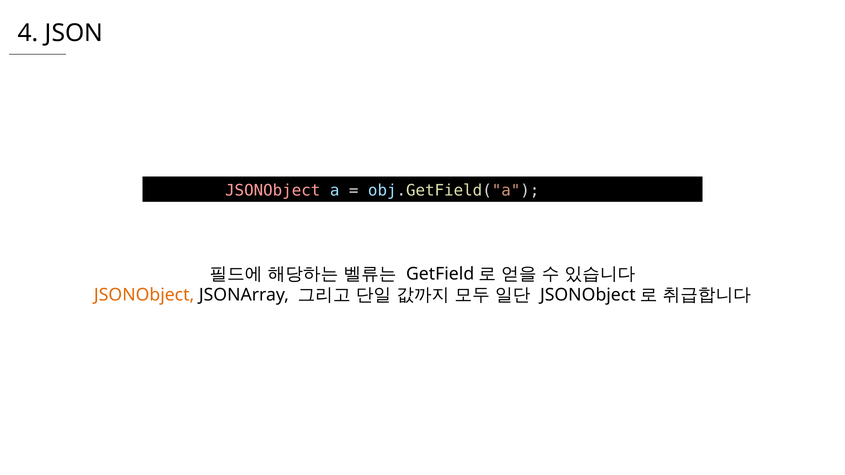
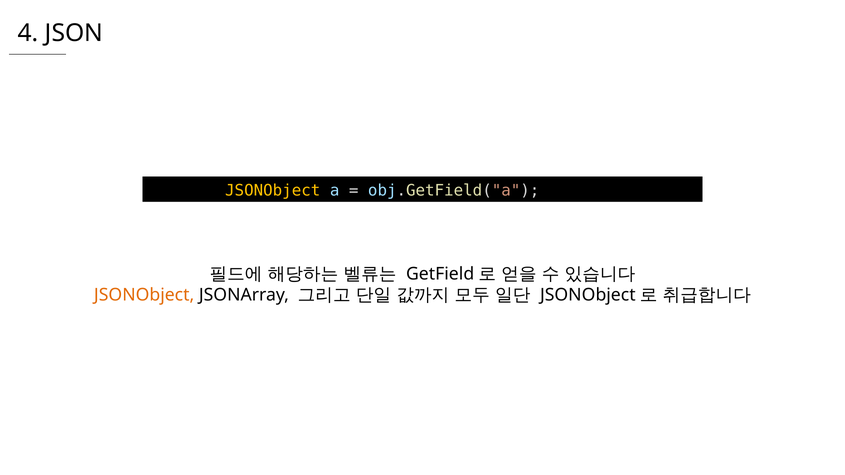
JSONObject colour: pink -> yellow (273, 190)
